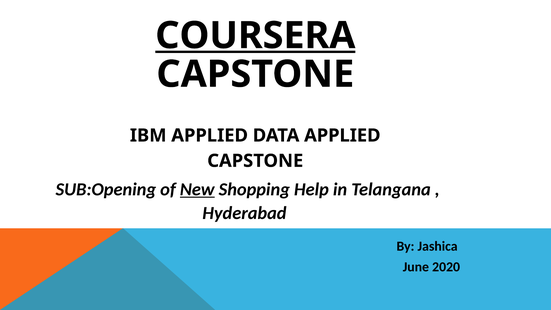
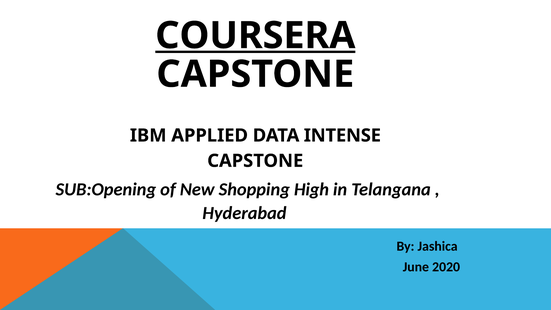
DATA APPLIED: APPLIED -> INTENSE (342, 135)
New underline: present -> none (197, 189)
Help: Help -> High (312, 189)
